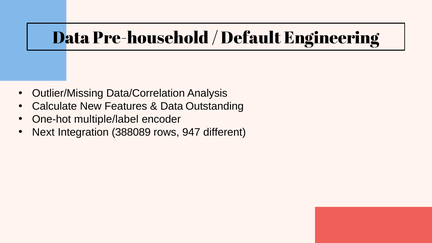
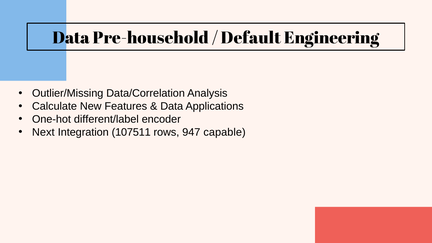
Outstanding: Outstanding -> Applications (215, 106)
multiple/label: multiple/label -> different/label (106, 119)
388089: 388089 -> 107511 (131, 132)
different: different -> capable (225, 132)
